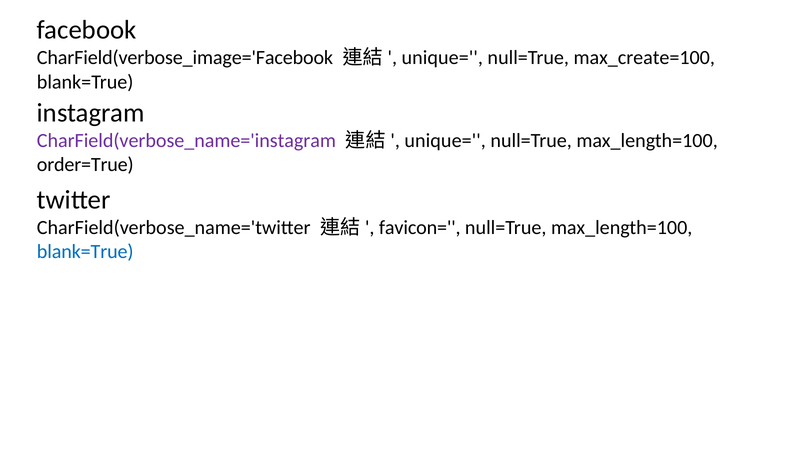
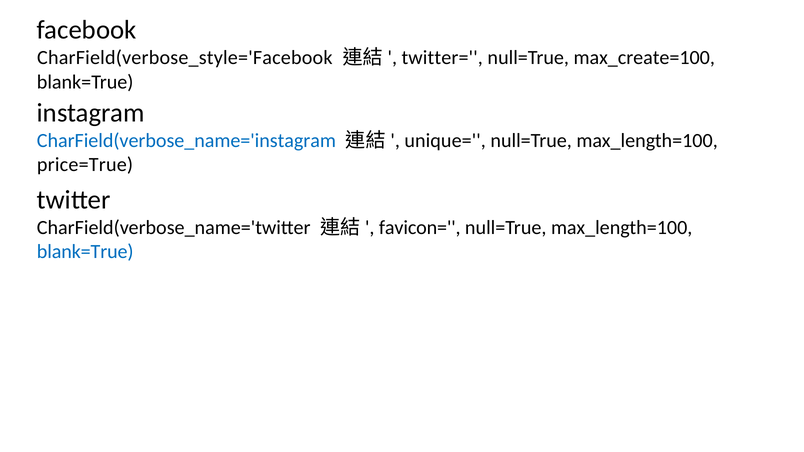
CharField(verbose_image='Facebook: CharField(verbose_image='Facebook -> CharField(verbose_style='Facebook (185, 58)
unique=: unique= -> twitter= (442, 58)
CharField(verbose_name='instagram colour: purple -> blue (186, 140)
order=True: order=True -> price=True (85, 165)
